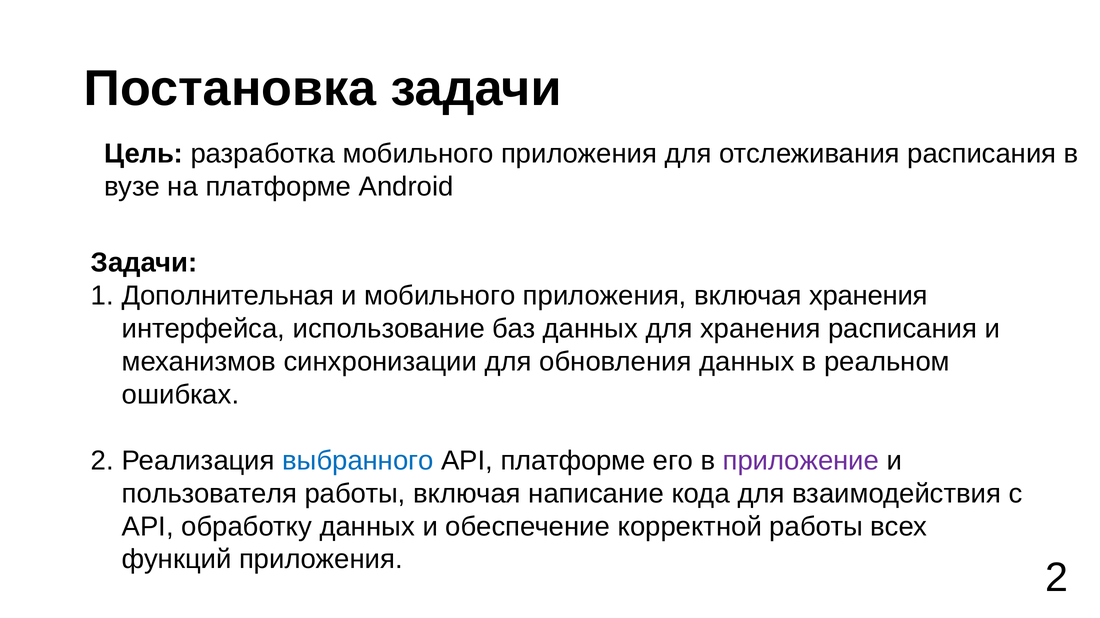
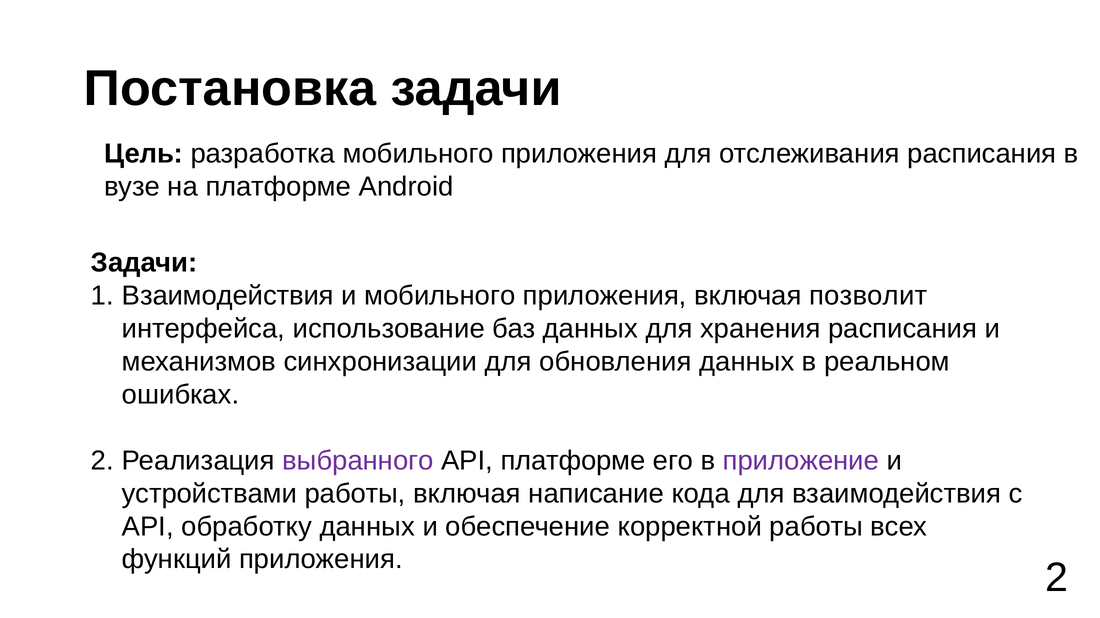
Дополнительная: Дополнительная -> Взаимодействия (228, 296)
включая хранения: хранения -> позволит (868, 296)
выбранного colour: blue -> purple (358, 461)
пользователя: пользователя -> устройствами (209, 494)
